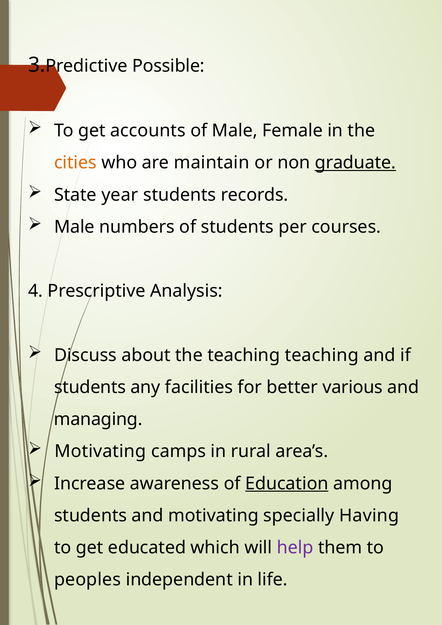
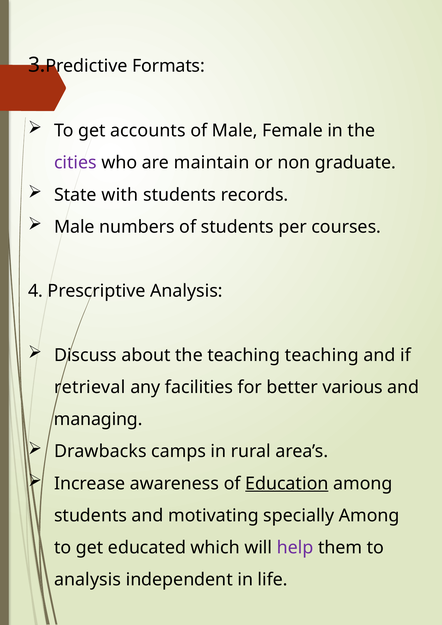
Possible: Possible -> Formats (168, 66)
cities colour: orange -> purple (75, 163)
graduate underline: present -> none (355, 163)
year: year -> with (120, 195)
students: students -> retrieval (90, 387)
Motivating: Motivating -> Drawbacks (100, 451)
specially Having: Having -> Among (369, 516)
peoples: peoples -> analysis (88, 580)
